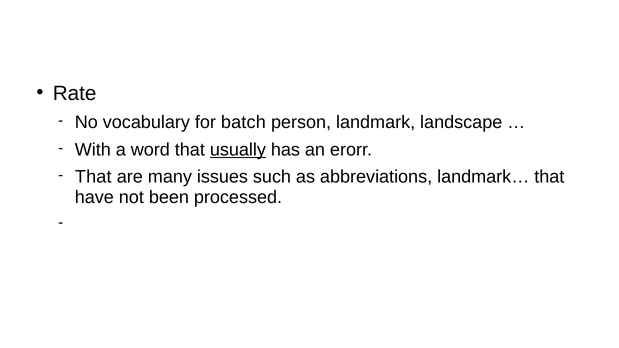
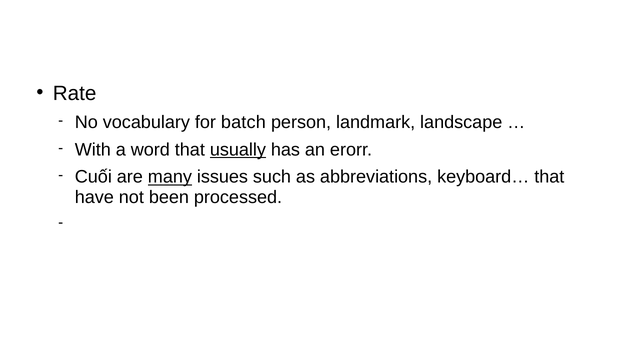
That: That -> Cuối (93, 177)
many underline: none -> present (170, 177)
landmark…: landmark… -> keyboard… (483, 177)
